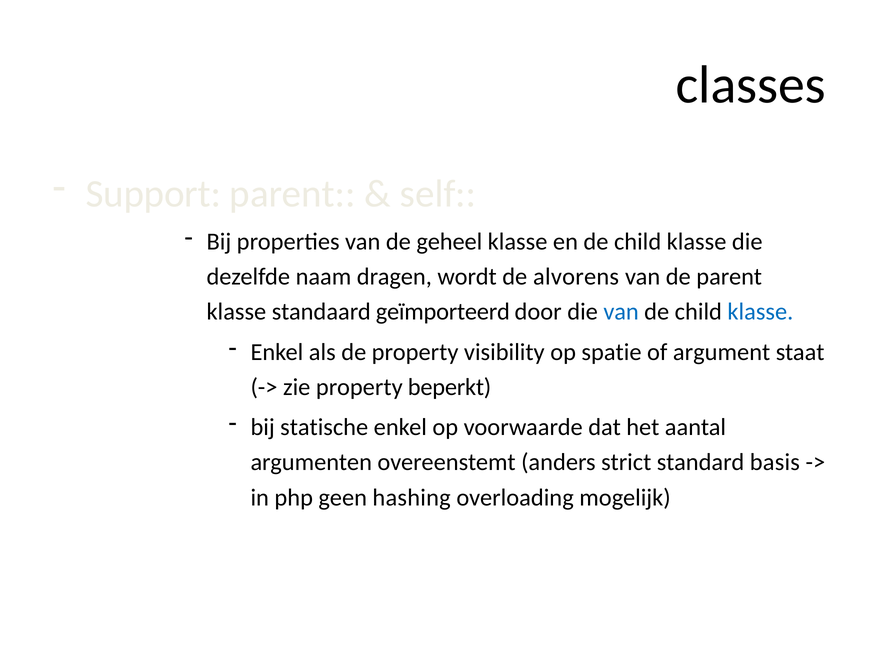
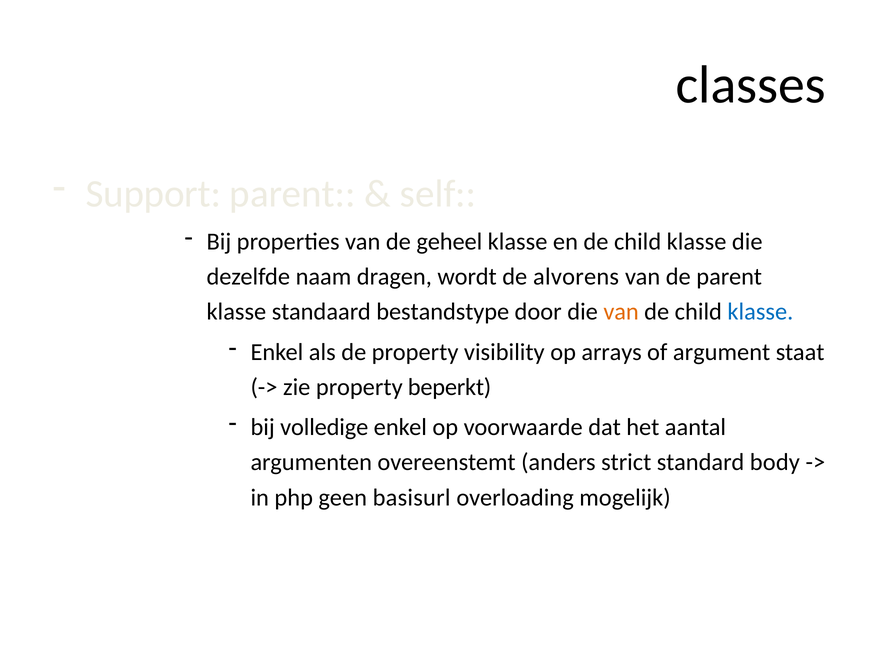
geïmporteerd: geïmporteerd -> bestandstype (443, 312)
van colour: blue -> orange (621, 312)
spatie: spatie -> arrays (612, 352)
statische: statische -> volledige (324, 427)
basis: basis -> body (775, 463)
hashing: hashing -> basisurl (412, 498)
